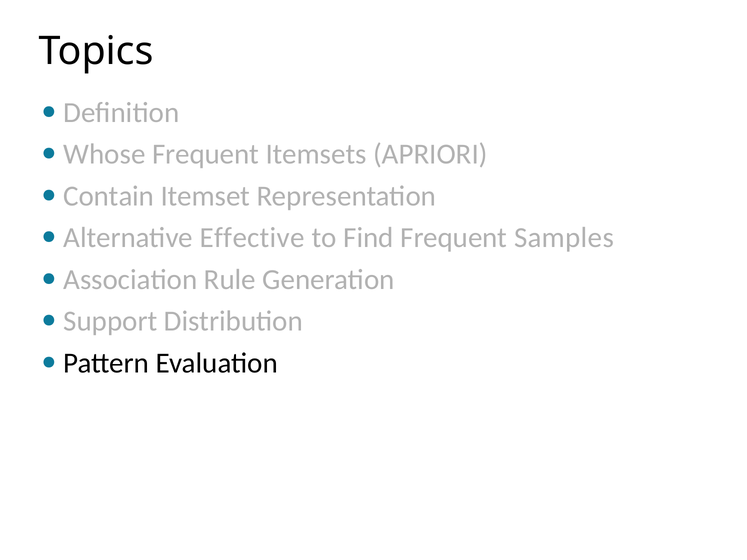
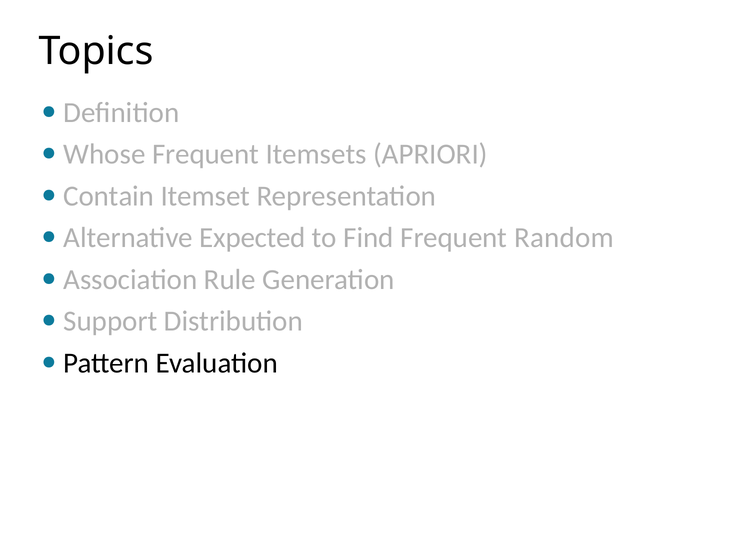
Effective: Effective -> Expected (253, 238)
Samples: Samples -> Random (564, 238)
